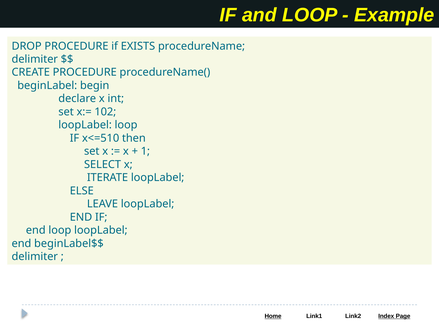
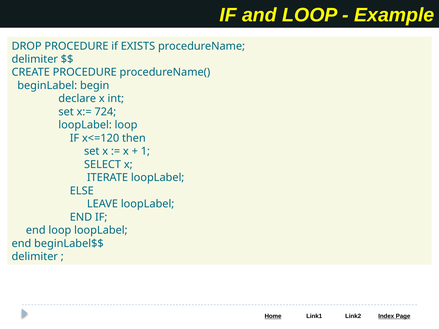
102: 102 -> 724 (105, 112)
x<=510: x<=510 -> x<=120 (101, 138)
